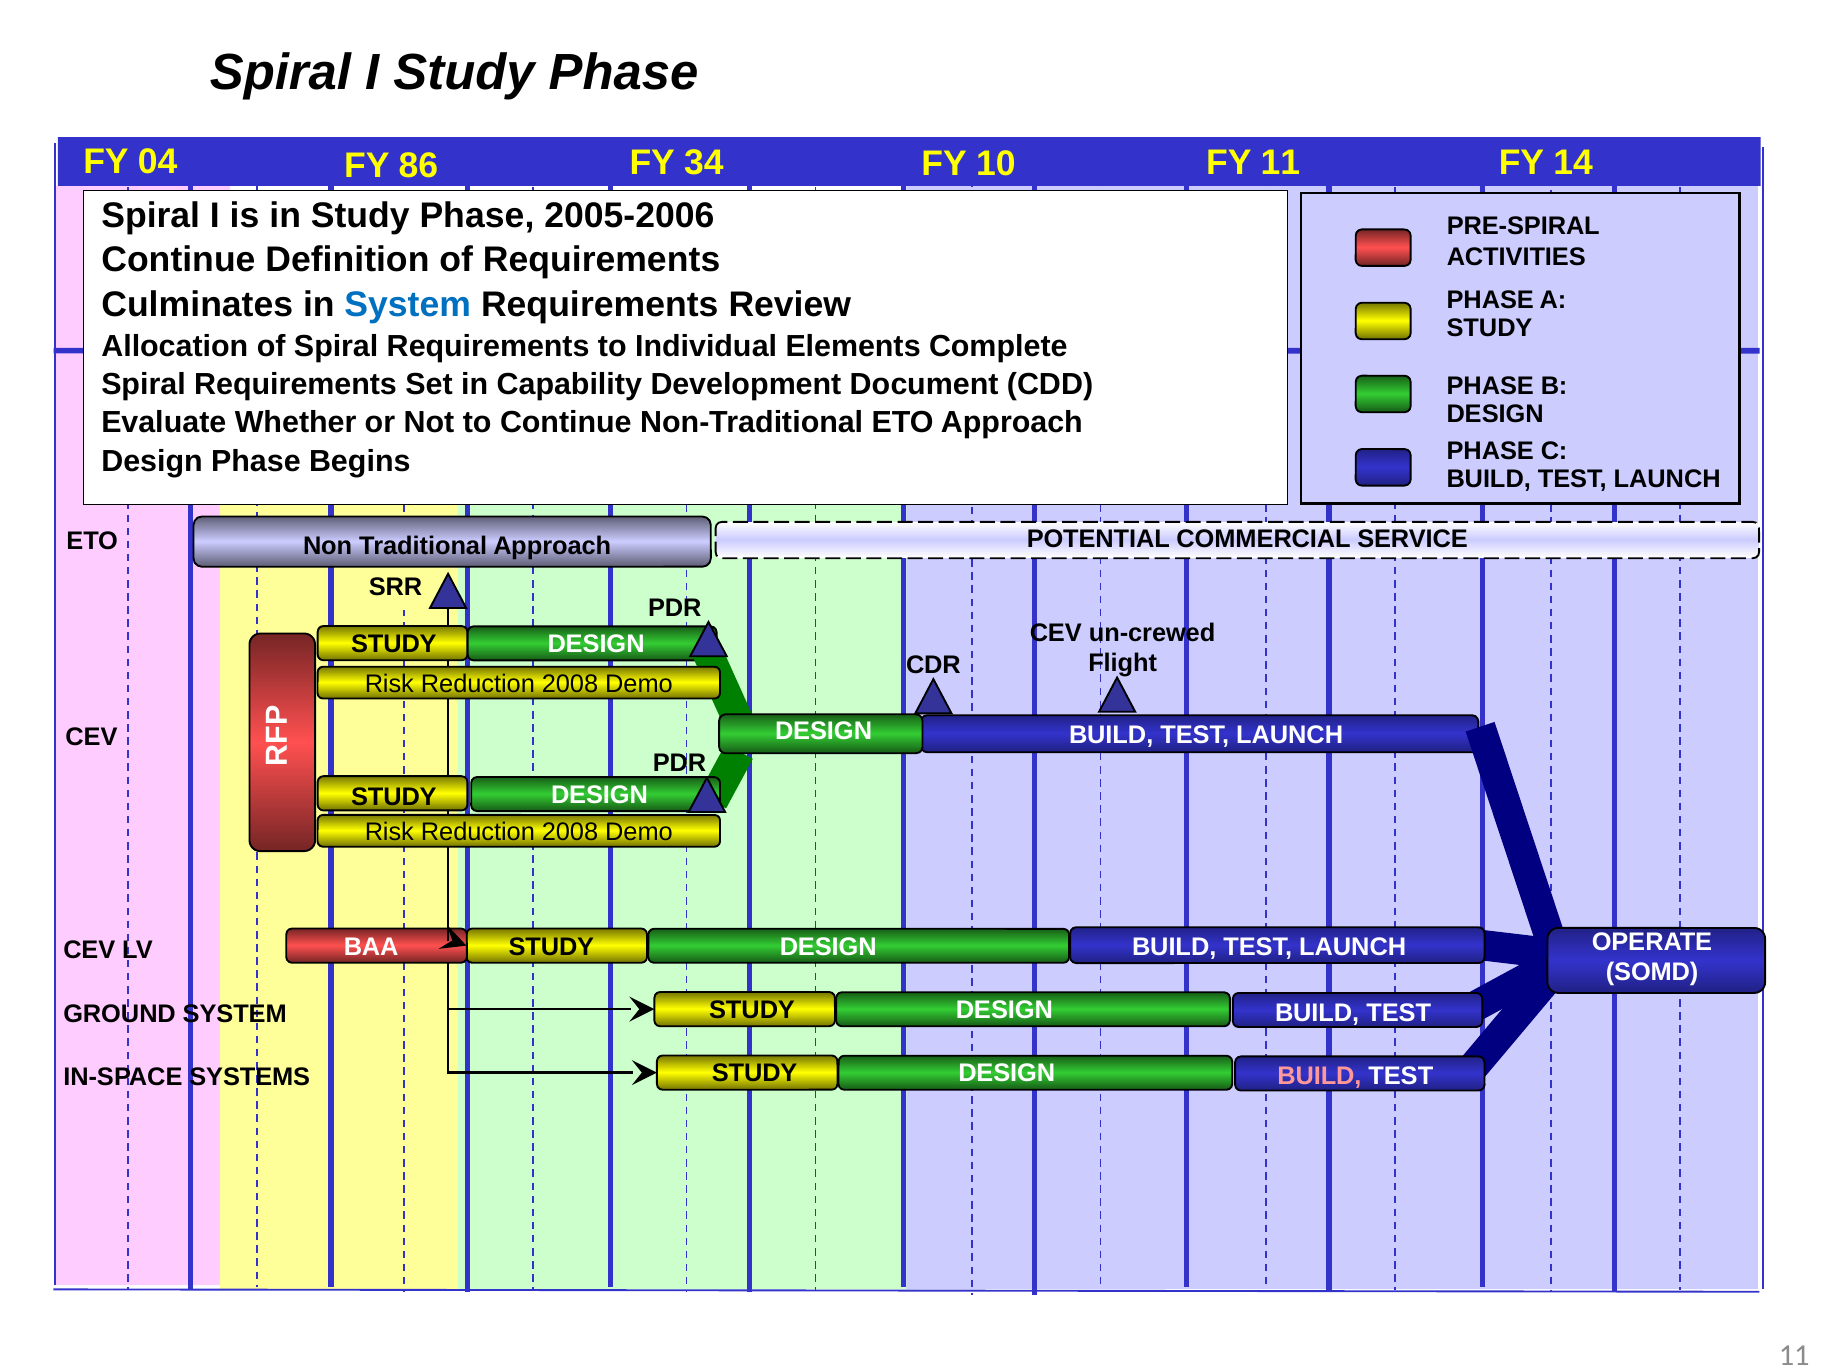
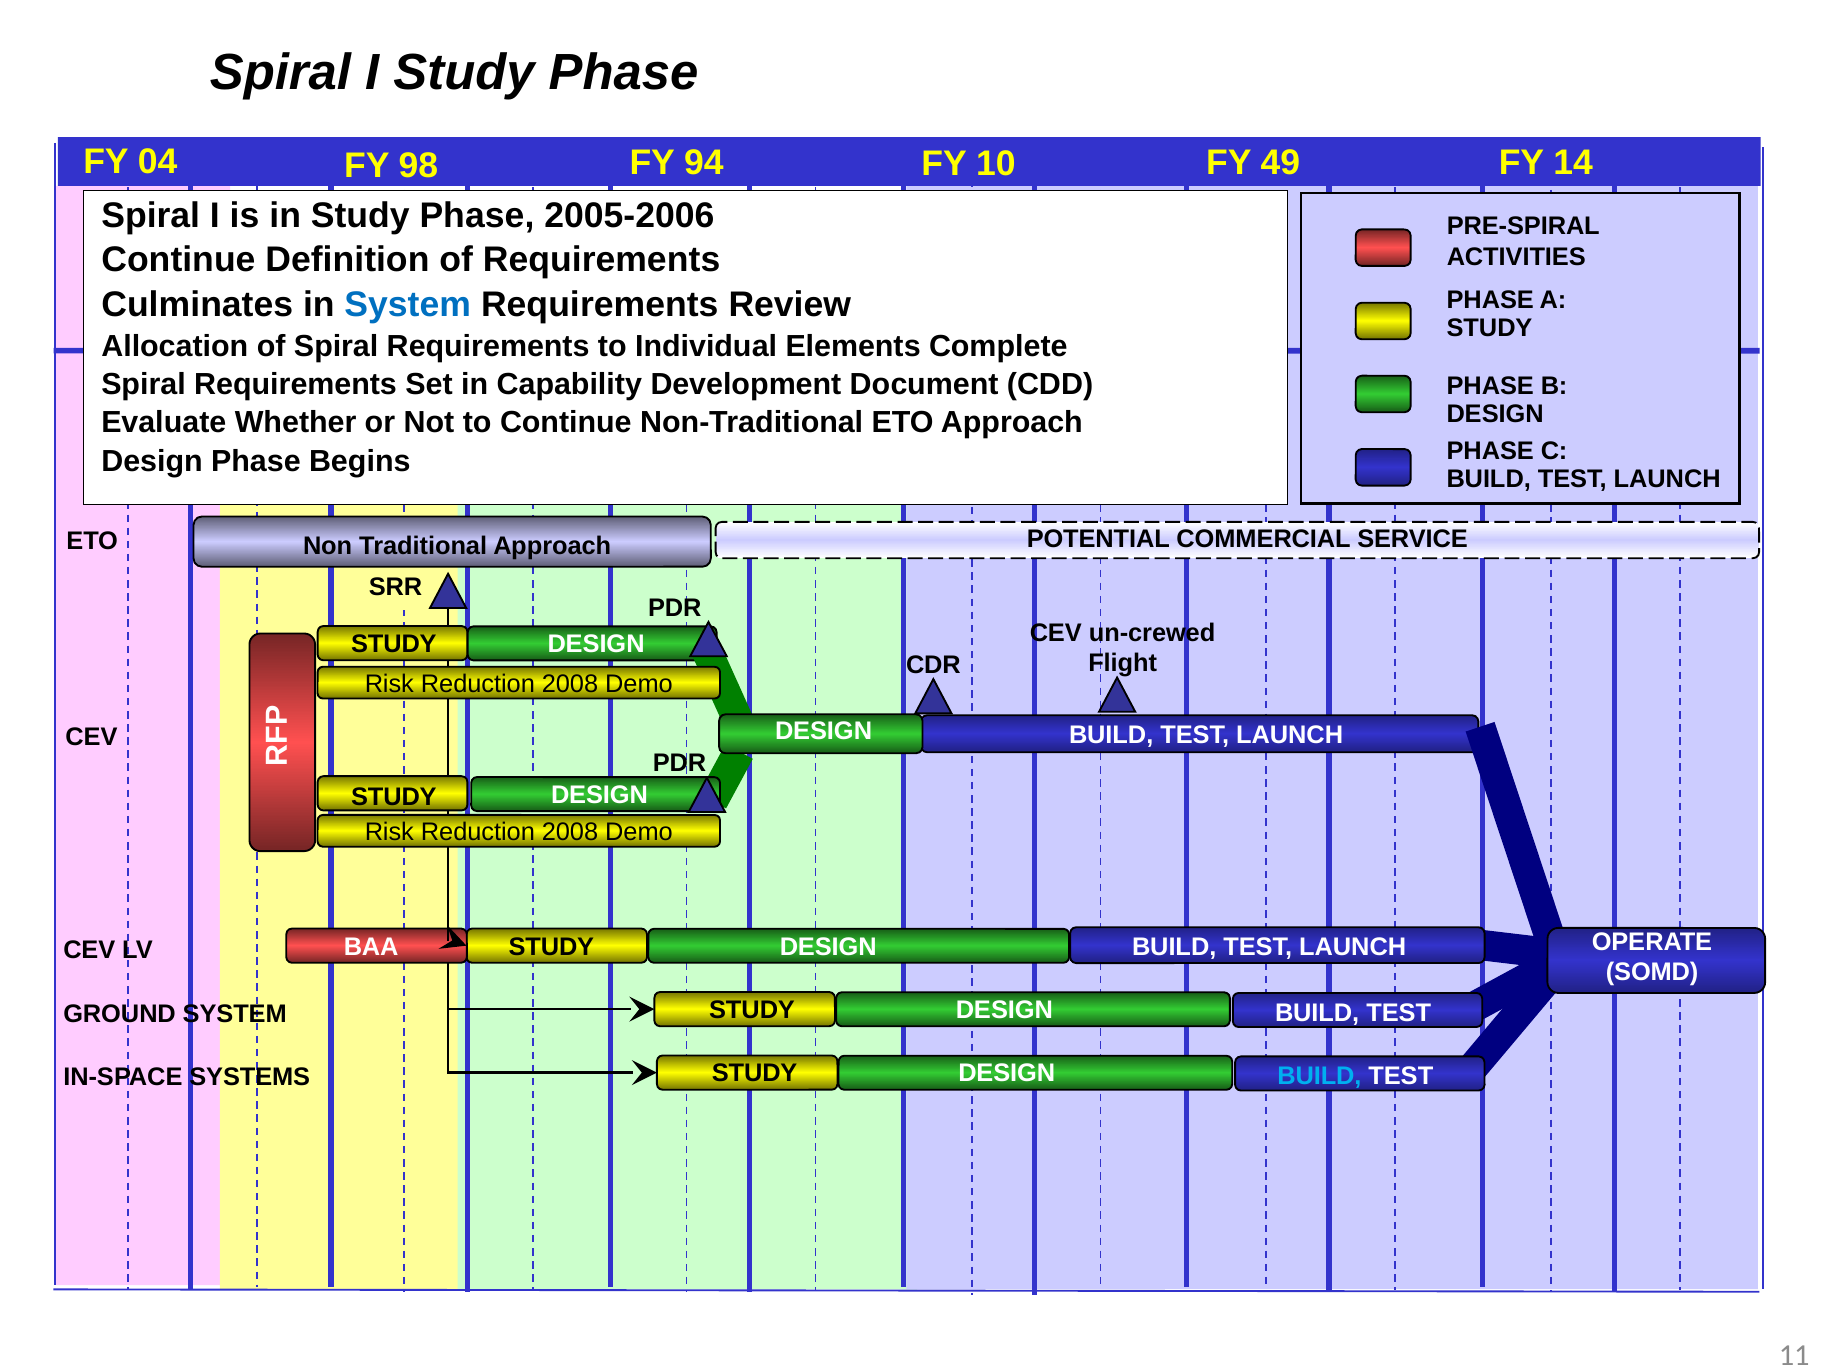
86: 86 -> 98 (418, 165)
34: 34 -> 94 (704, 163)
FY 11: 11 -> 49 (1280, 163)
BUILD colour: pink -> light blue (1319, 1076)
